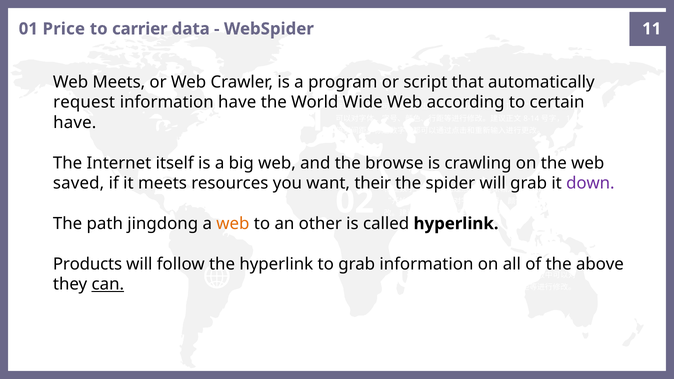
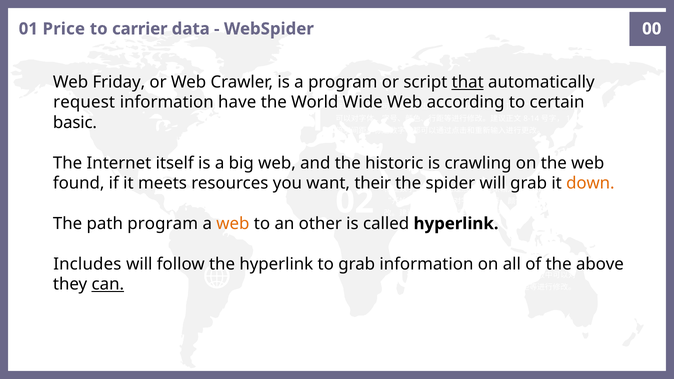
11: 11 -> 00 (652, 29)
Web Meets: Meets -> Friday (119, 82)
that underline: none -> present (468, 82)
have: have -> basic (75, 123)
browse: browse -> historic (394, 163)
saved: saved -> found (79, 183)
down colour: purple -> orange (590, 183)
path jingdong: jingdong -> program (163, 224)
Products: Products -> Includes (87, 264)
